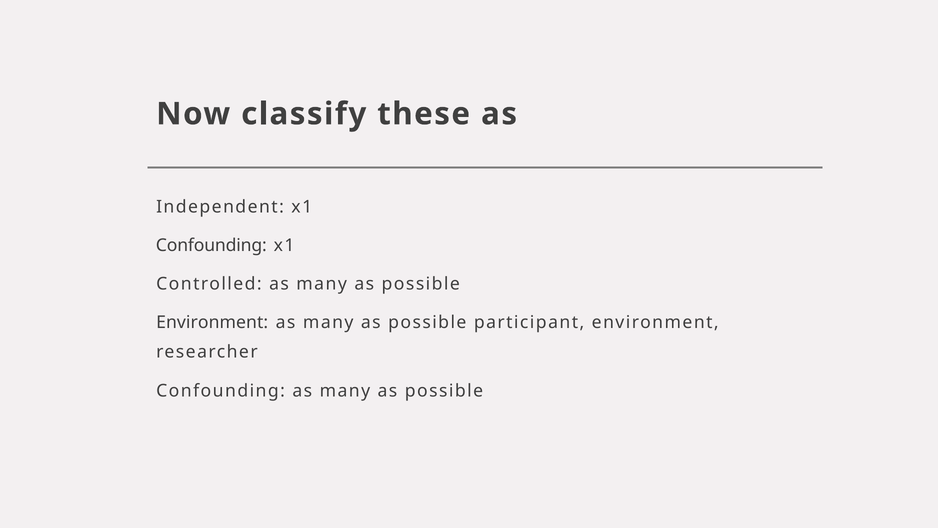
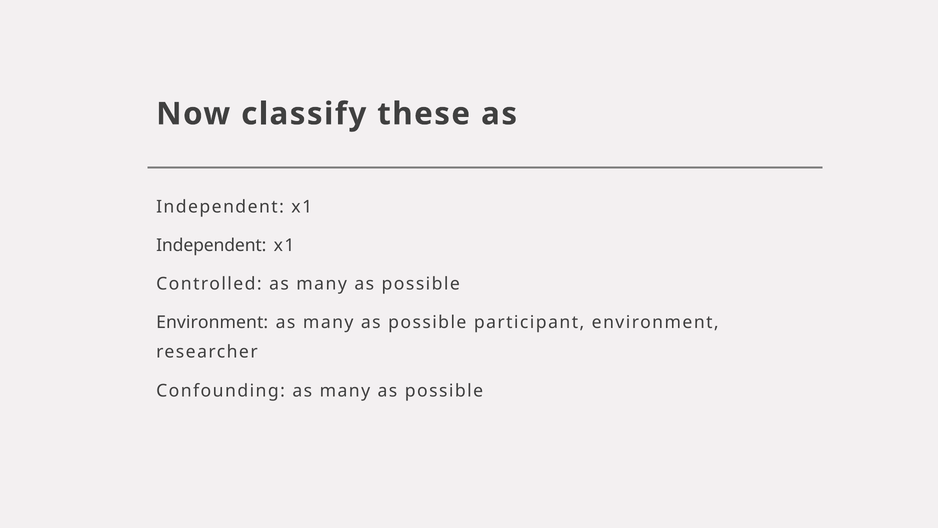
Confounding: Confounding -> Independent (211, 245)
